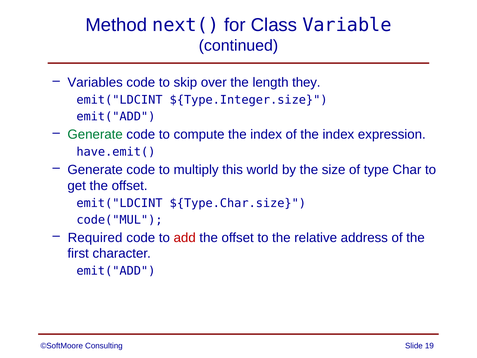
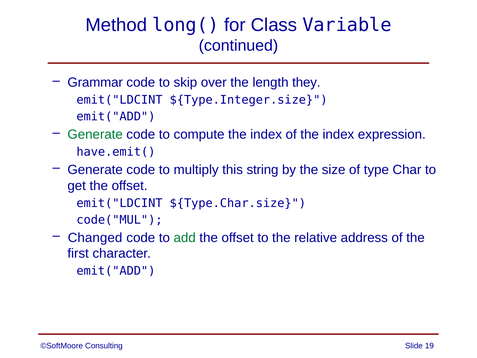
next(: next( -> long( (186, 25)
Variables: Variables -> Grammar (95, 82)
world: world -> string (263, 170)
Required: Required -> Changed (95, 237)
add colour: red -> green (185, 237)
